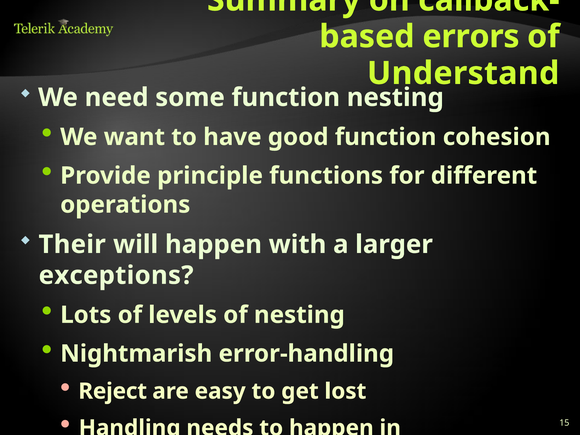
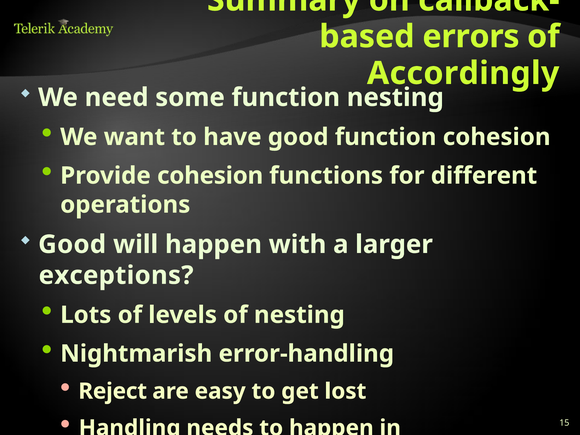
Understand: Understand -> Accordingly (463, 73)
Provide principle: principle -> cohesion (210, 176)
Their: Their -> Good (72, 244)
